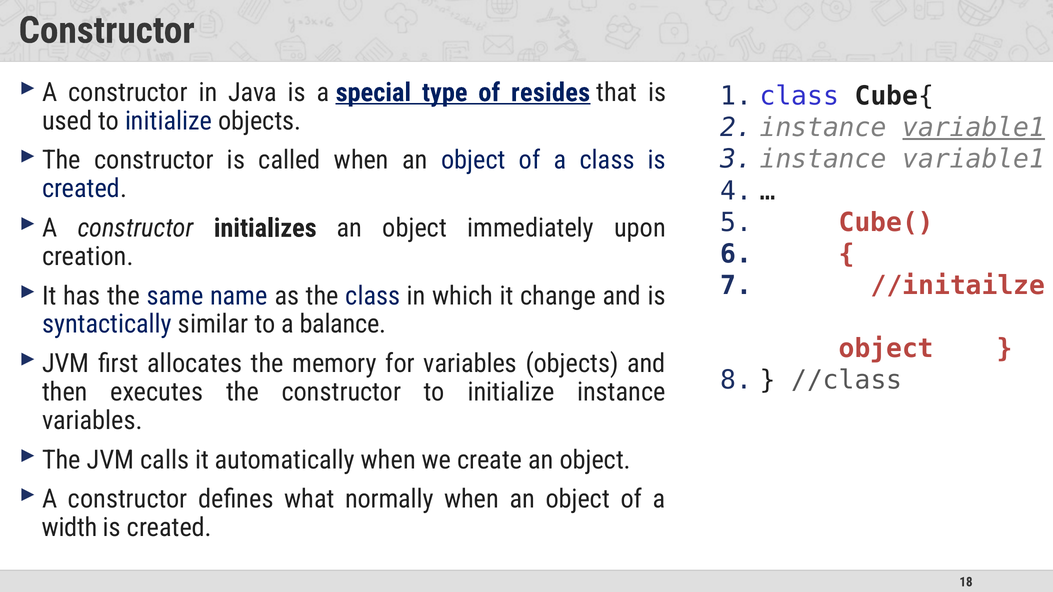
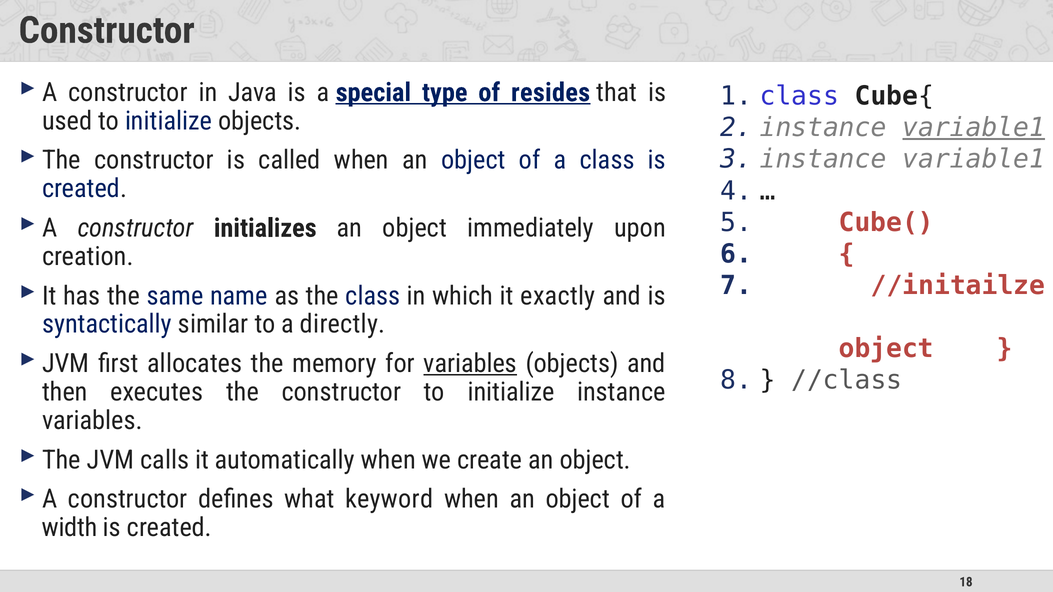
change: change -> exactly (558, 296)
balance: balance -> directly (343, 324)
variables underline: none -> present (470, 364)
normally: normally -> keyword (389, 499)
